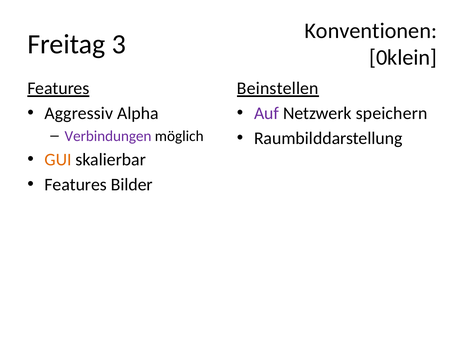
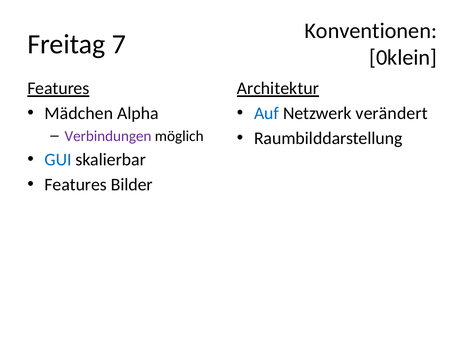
3: 3 -> 7 (119, 44)
Beinstellen: Beinstellen -> Architektur (278, 88)
Aggressiv: Aggressiv -> Mädchen (79, 113)
Auf colour: purple -> blue (267, 113)
speichern: speichern -> verändert (392, 113)
GUI colour: orange -> blue (58, 160)
